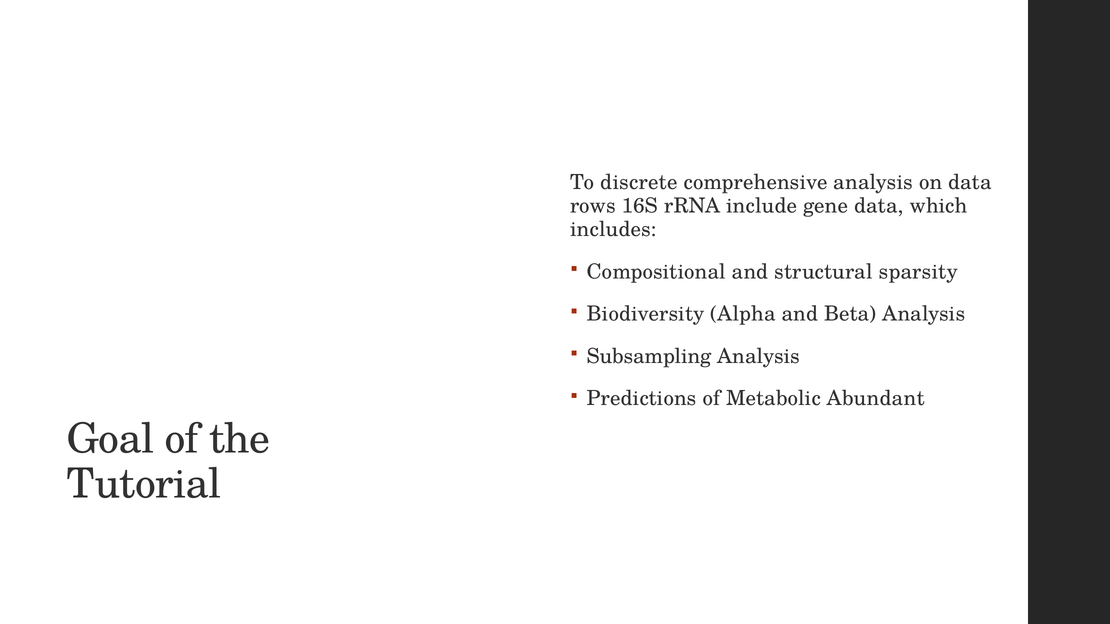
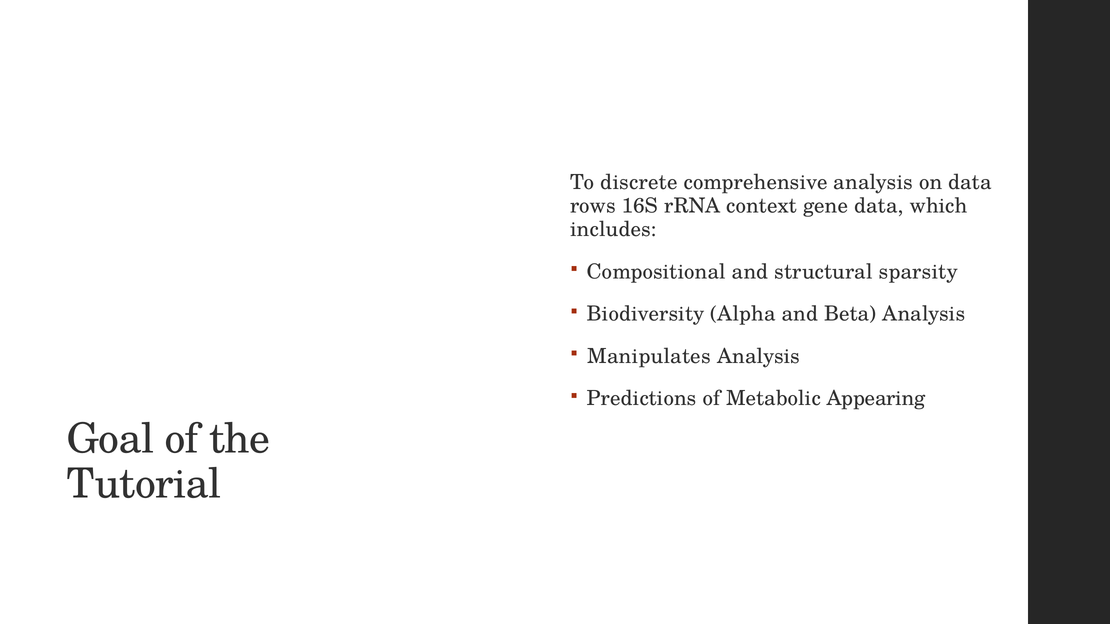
include: include -> context (762, 206)
Subsampling: Subsampling -> Manipulates (649, 356)
Abundant: Abundant -> Appearing (876, 399)
